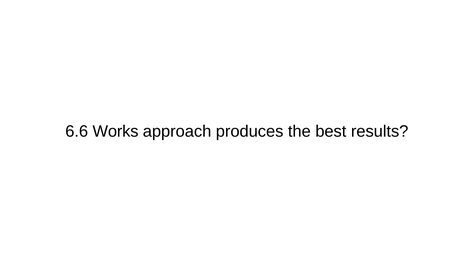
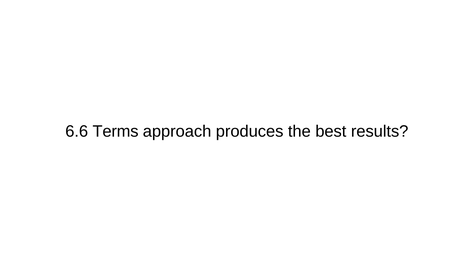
Works: Works -> Terms (116, 131)
